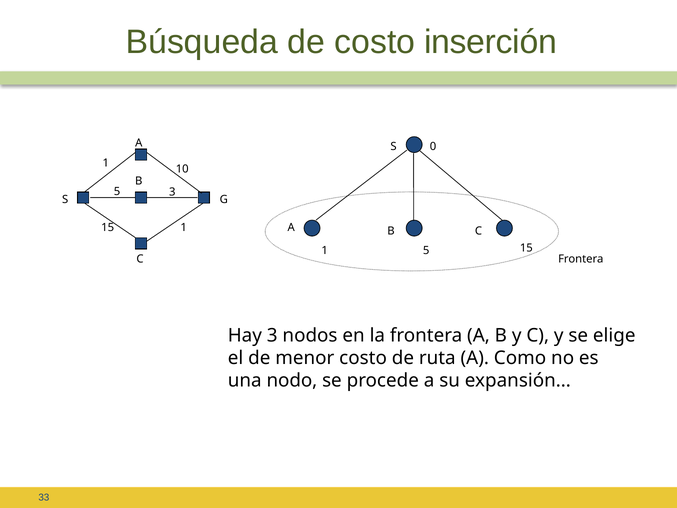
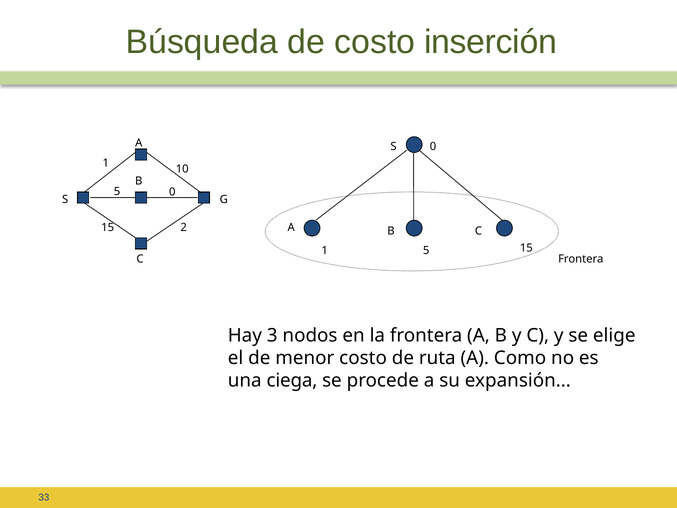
5 3: 3 -> 0 (172, 192)
15 1: 1 -> 2 (184, 228)
nodo: nodo -> ciega (292, 380)
